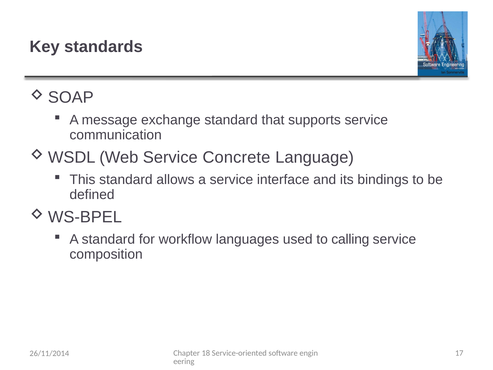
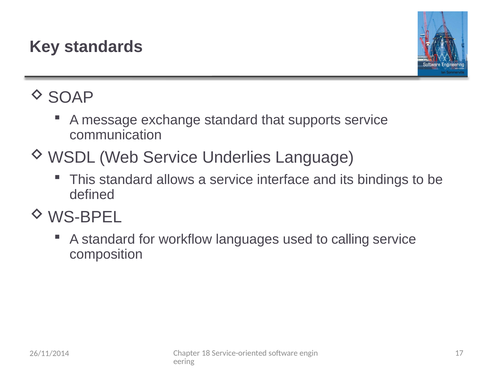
Concrete: Concrete -> Underlies (237, 157)
